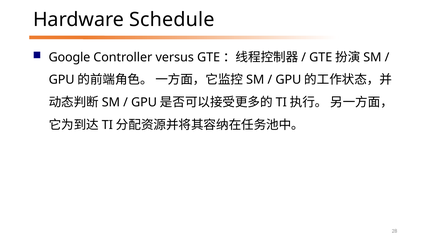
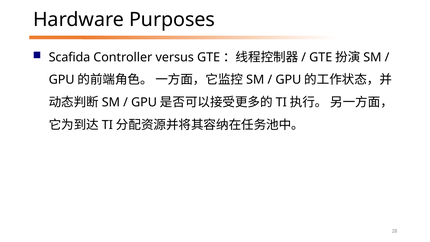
Schedule: Schedule -> Purposes (172, 20)
Google: Google -> Scafida (69, 57)
